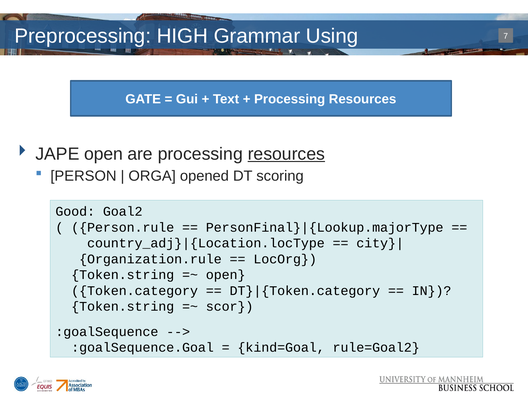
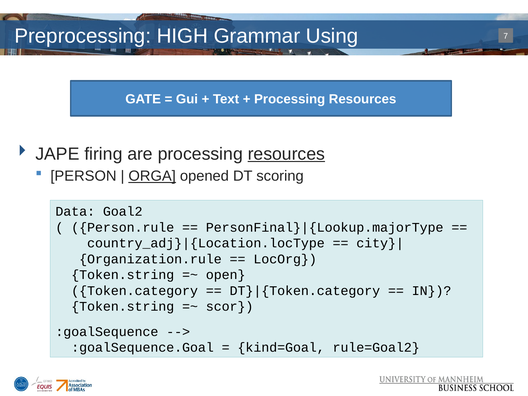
JAPE open: open -> firing (103, 154)
ORGA underline: none -> present (152, 176)
Good: Good -> Data (75, 212)
